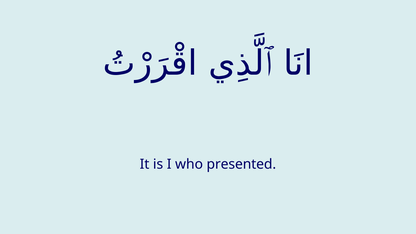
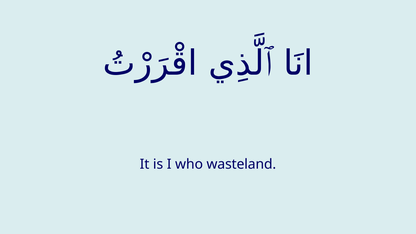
presented: presented -> wasteland (241, 164)
